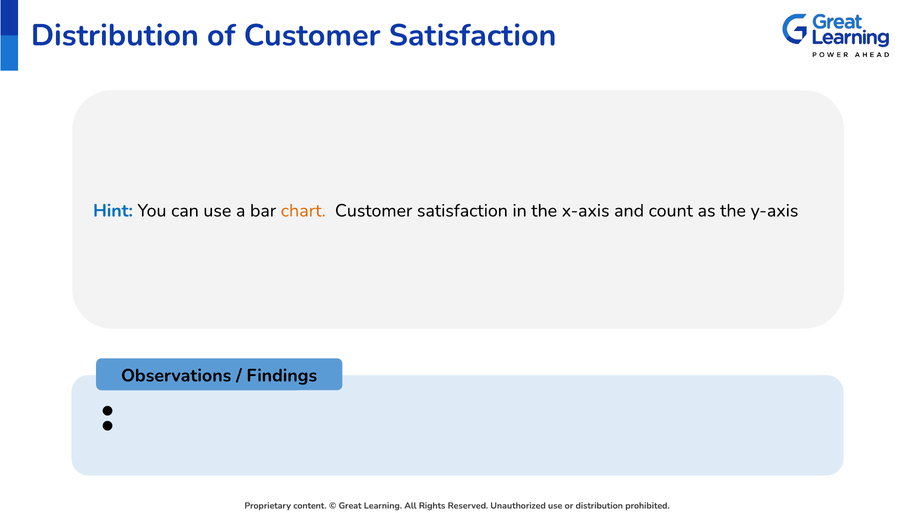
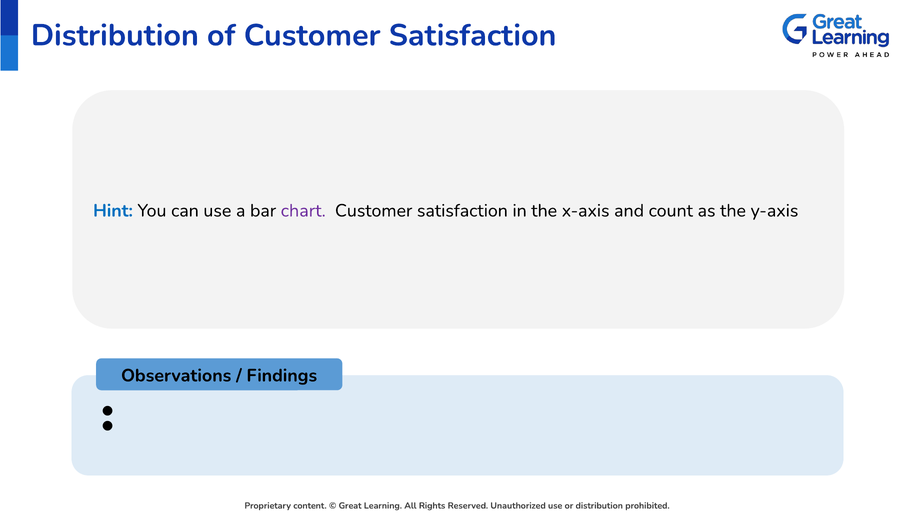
chart colour: orange -> purple (303, 211)
